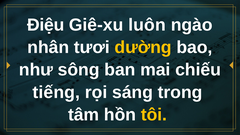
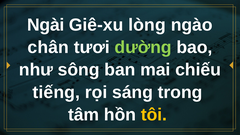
Điệu: Điệu -> Ngài (46, 25)
luôn: luôn -> lòng (147, 25)
nhân: nhân -> chân (48, 47)
dường colour: yellow -> light green (143, 47)
